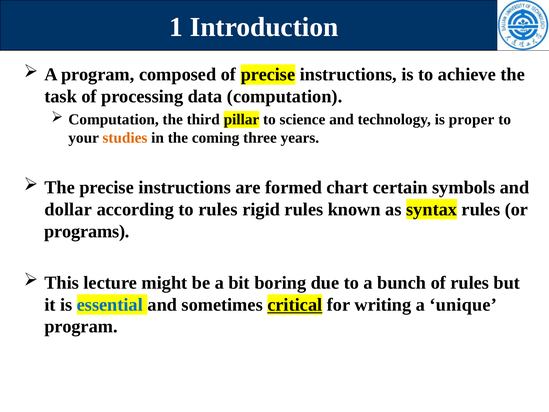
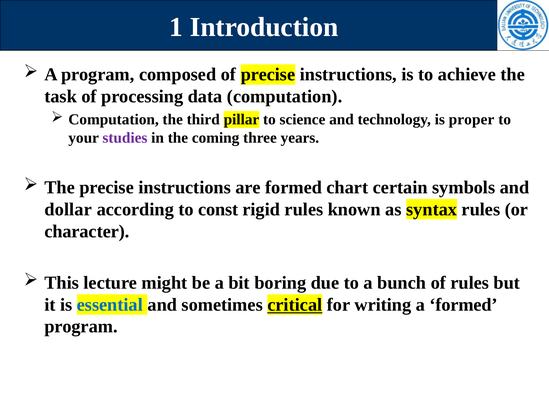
studies colour: orange -> purple (125, 138)
to rules: rules -> const (218, 209)
programs: programs -> character (87, 231)
a unique: unique -> formed (464, 304)
